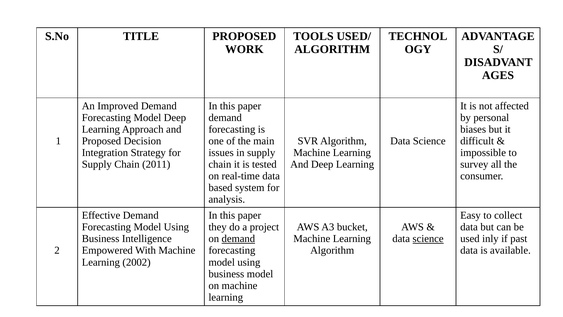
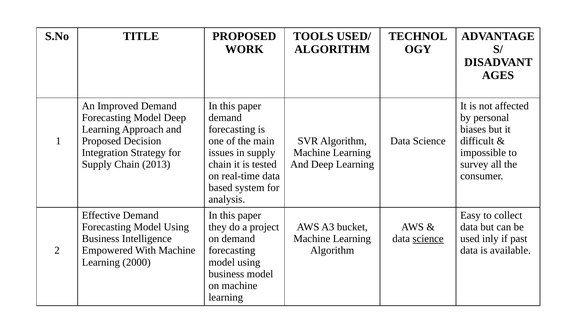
2011: 2011 -> 2013 (156, 164)
demand underline: present -> none (238, 239)
2002: 2002 -> 2000 (137, 262)
